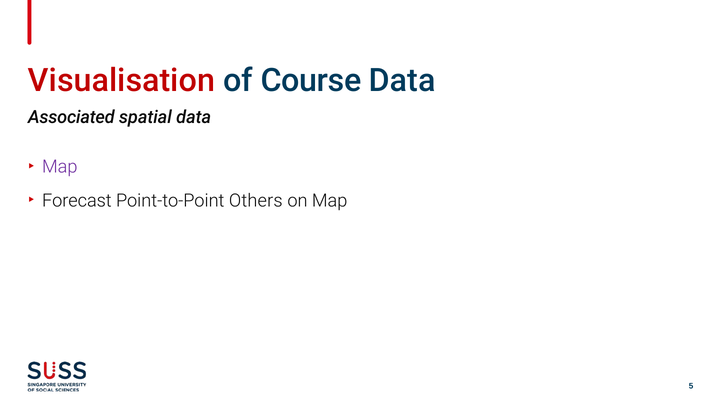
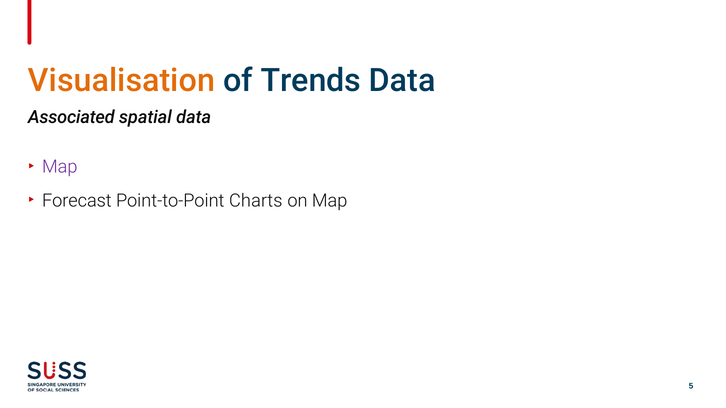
Visualisation colour: red -> orange (121, 81)
Course: Course -> Trends (311, 81)
Others: Others -> Charts (256, 201)
